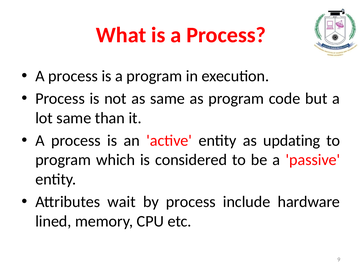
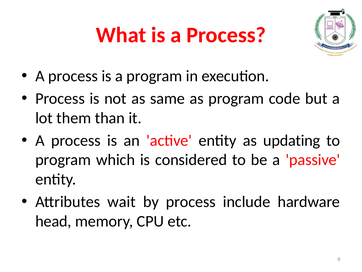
lot same: same -> them (74, 118)
lined: lined -> head (53, 221)
